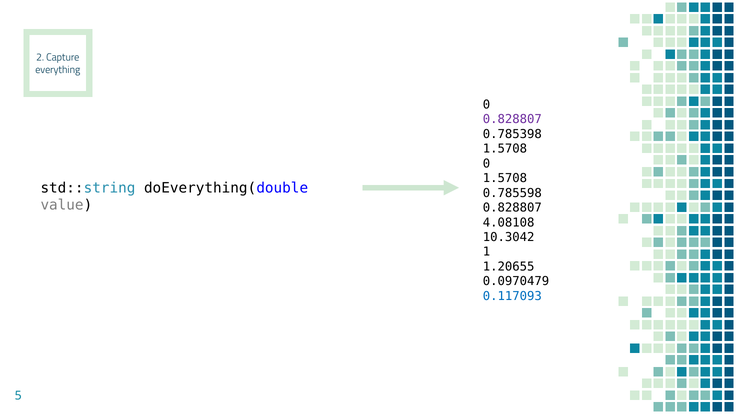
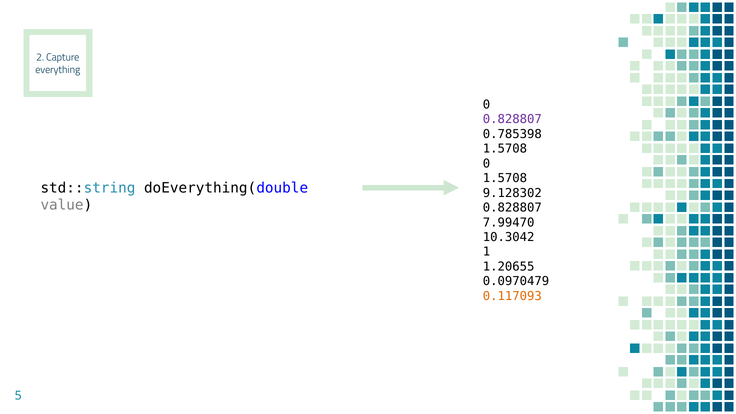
0.785598: 0.785598 -> 9.128302 (512, 193)
4.08108: 4.08108 -> 7.99470 (509, 222)
0.117093 colour: blue -> orange (512, 296)
